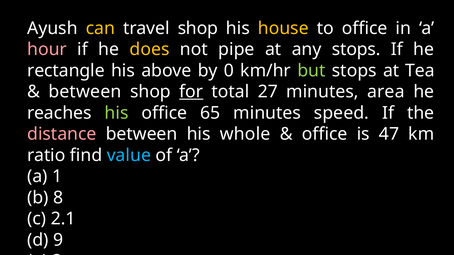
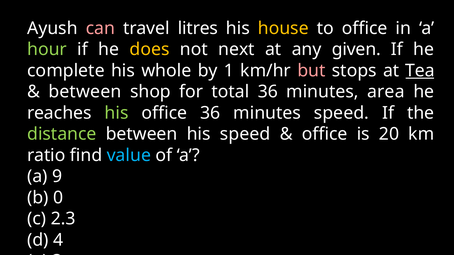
can colour: yellow -> pink (100, 28)
travel shop: shop -> litres (198, 28)
hour colour: pink -> light green (47, 49)
pipe: pipe -> next (237, 49)
any stops: stops -> given (356, 49)
rectangle: rectangle -> complete (66, 71)
above: above -> whole (166, 71)
0: 0 -> 1 (229, 71)
but colour: light green -> pink (311, 71)
Tea underline: none -> present (420, 71)
for underline: present -> none (191, 92)
total 27: 27 -> 36 (268, 92)
office 65: 65 -> 36 (210, 113)
distance colour: pink -> light green (62, 134)
his whole: whole -> speed (245, 134)
47: 47 -> 20 (389, 134)
1: 1 -> 9 (57, 177)
8: 8 -> 0 (58, 198)
2.1: 2.1 -> 2.3 (63, 219)
9: 9 -> 4 (58, 240)
